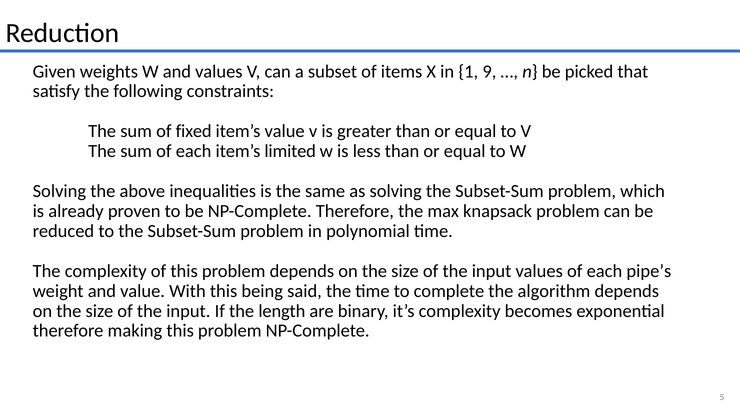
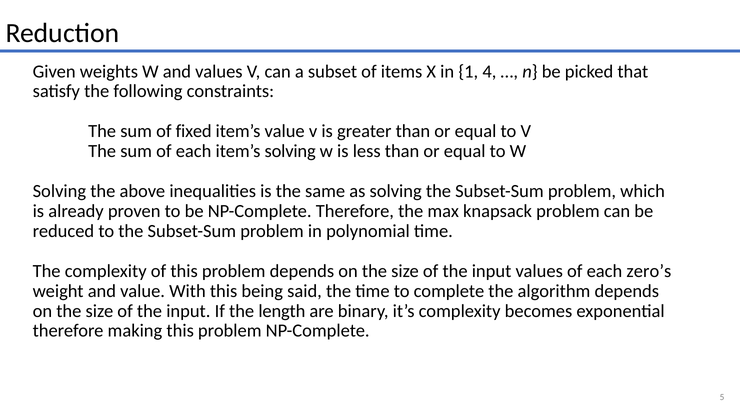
9: 9 -> 4 (489, 71)
item’s limited: limited -> solving (290, 151)
pipe’s: pipe’s -> zero’s (649, 271)
